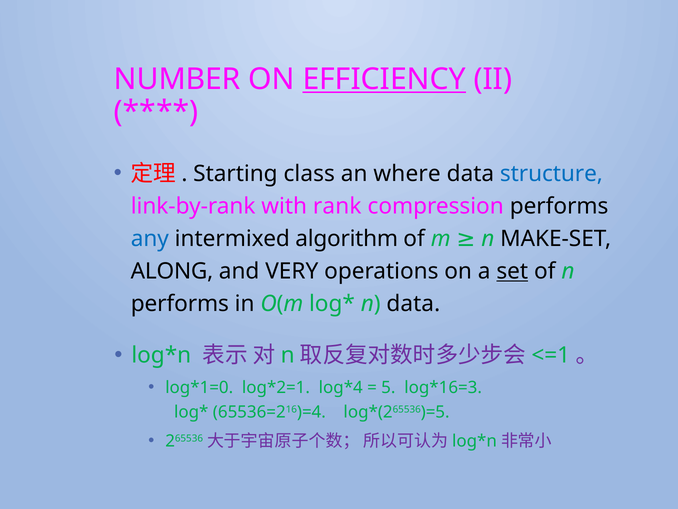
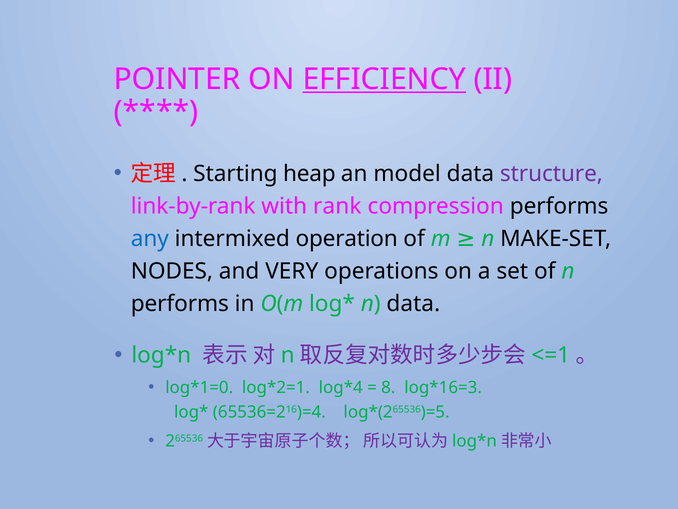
NUMBER: NUMBER -> POINTER (177, 79)
class: class -> heap (309, 173)
where: where -> model (407, 173)
structure colour: blue -> purple (551, 173)
algorithm: algorithm -> operation (347, 238)
ALONG: ALONG -> NODES (172, 271)
set underline: present -> none (512, 271)
5: 5 -> 8 (388, 387)
